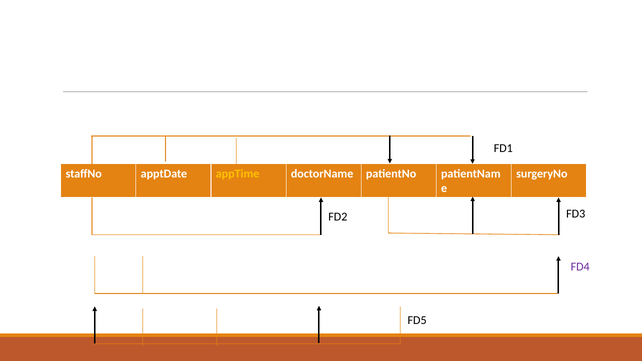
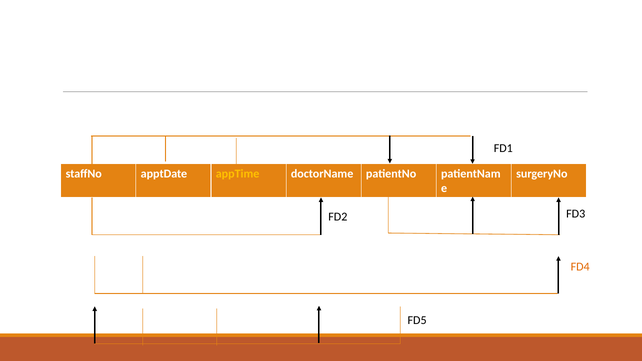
FD4 colour: purple -> orange (580, 267)
